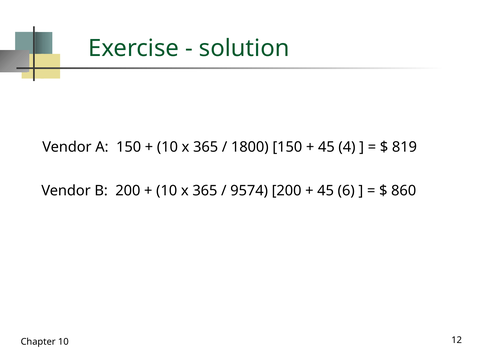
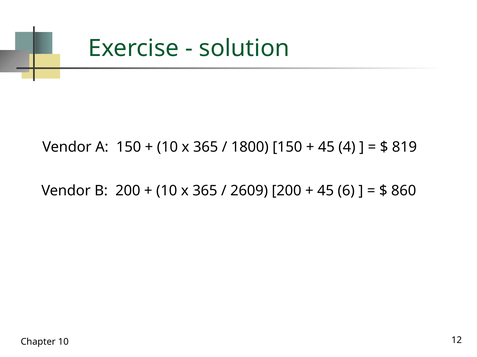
9574: 9574 -> 2609 (249, 191)
